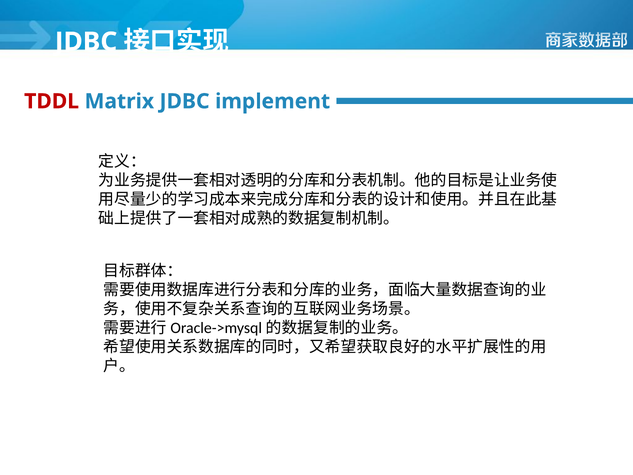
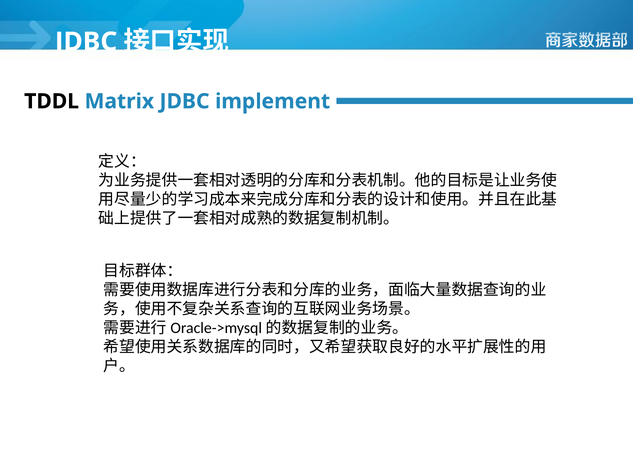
TDDL colour: red -> black (52, 101)
